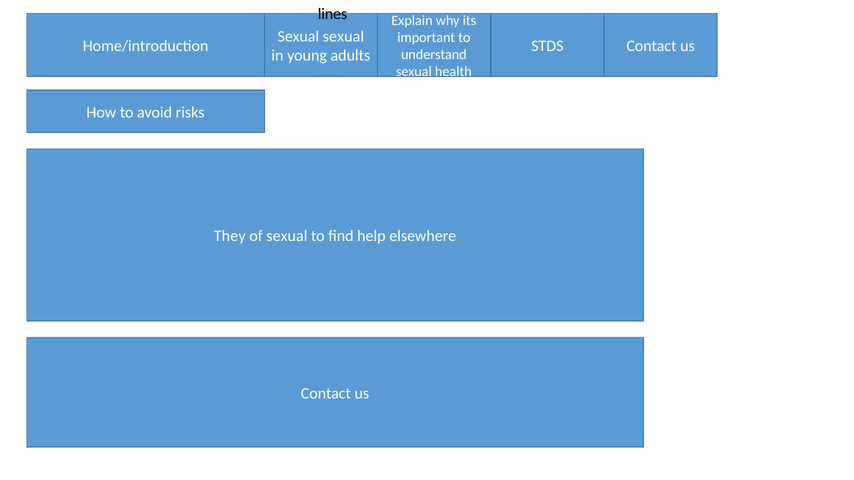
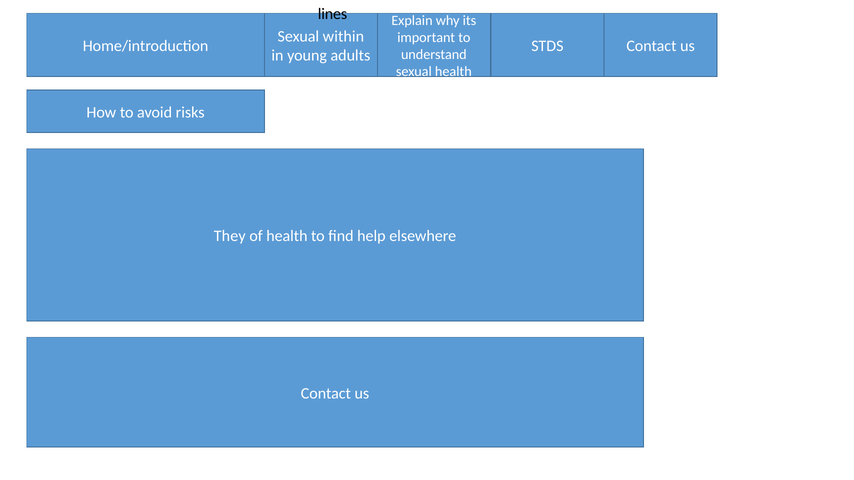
Sexual sexual: sexual -> within (343, 36)
of sexual: sexual -> health (287, 236)
